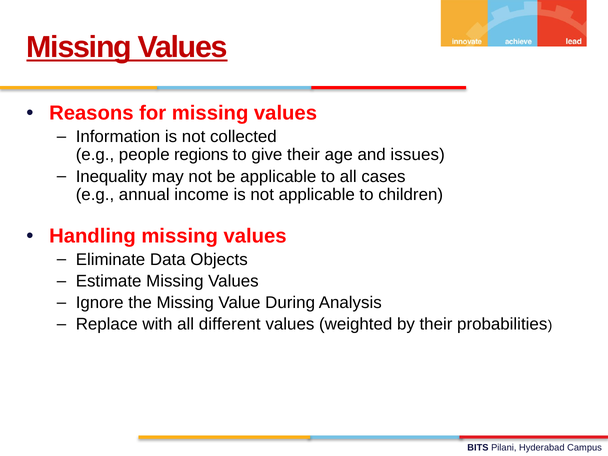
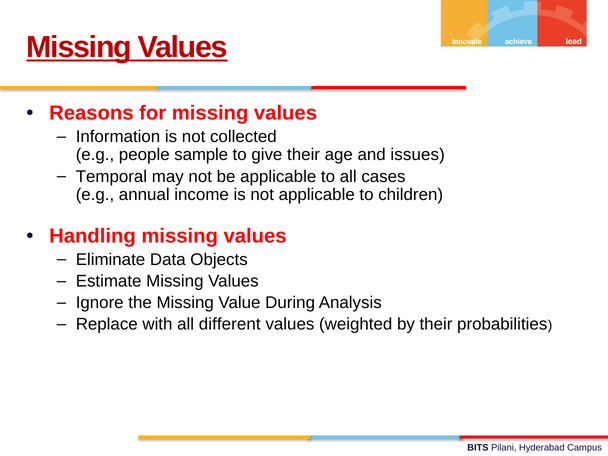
regions: regions -> sample (201, 155)
Inequality: Inequality -> Temporal (111, 177)
